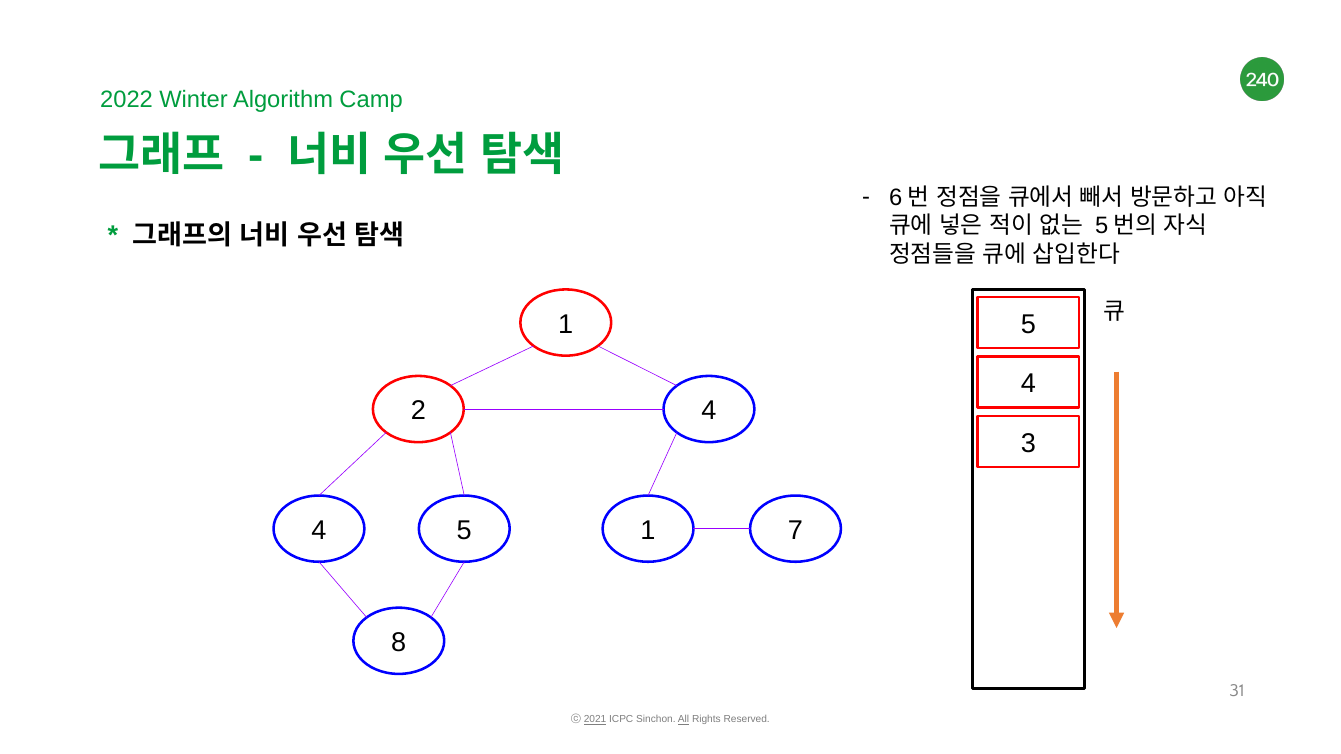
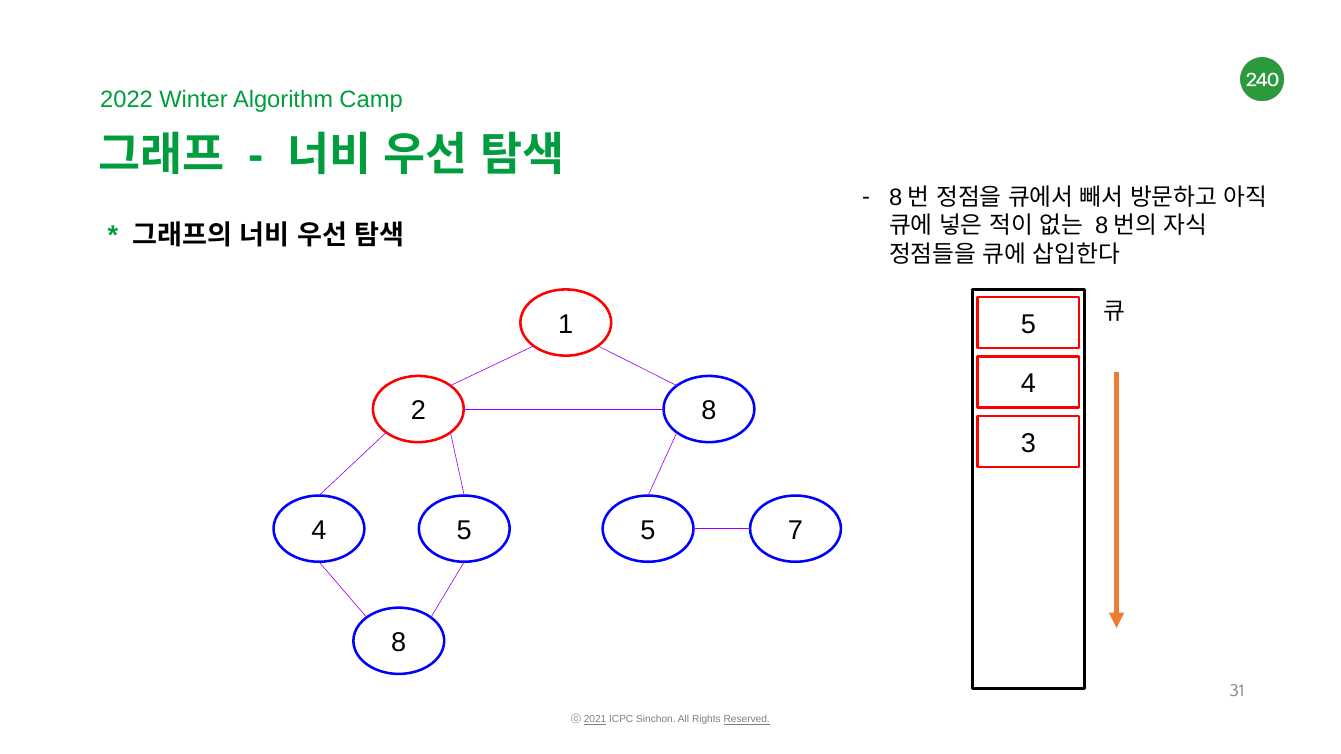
6: 6 -> 8 (896, 198)
5: 5 -> 8 (1102, 226)
2 4: 4 -> 8 (709, 411)
5 1: 1 -> 5 (648, 531)
All underline: present -> none (684, 720)
Reserved underline: none -> present (747, 720)
